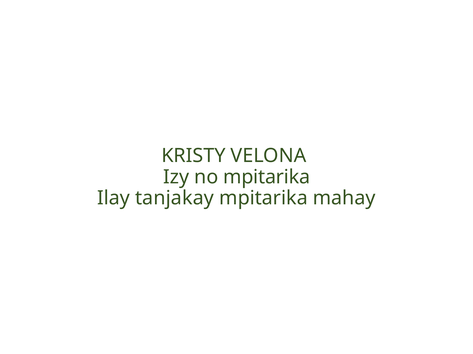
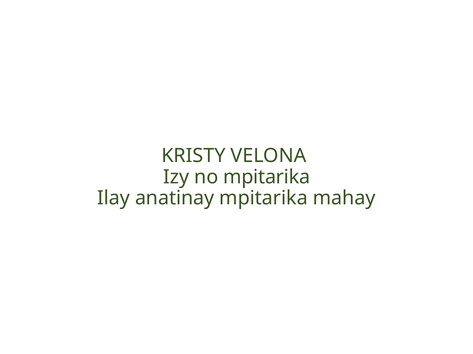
tanjakay: tanjakay -> anatinay (175, 199)
